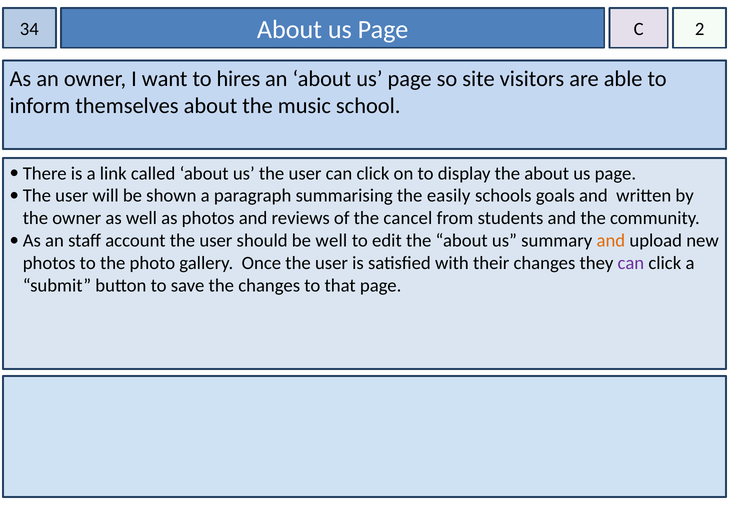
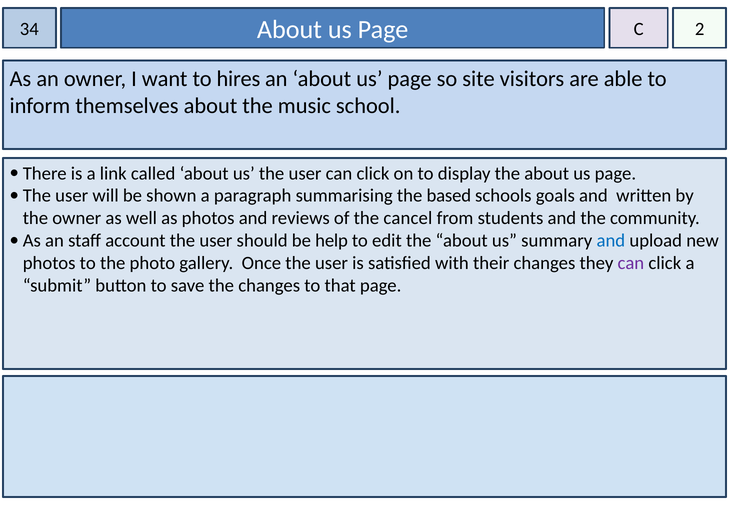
easily: easily -> based (449, 196)
be well: well -> help (332, 241)
and colour: orange -> blue (611, 241)
